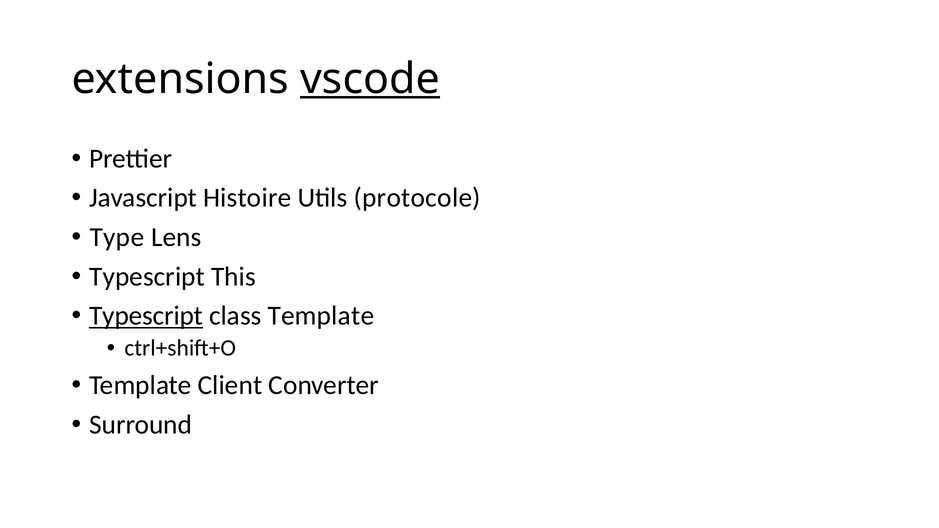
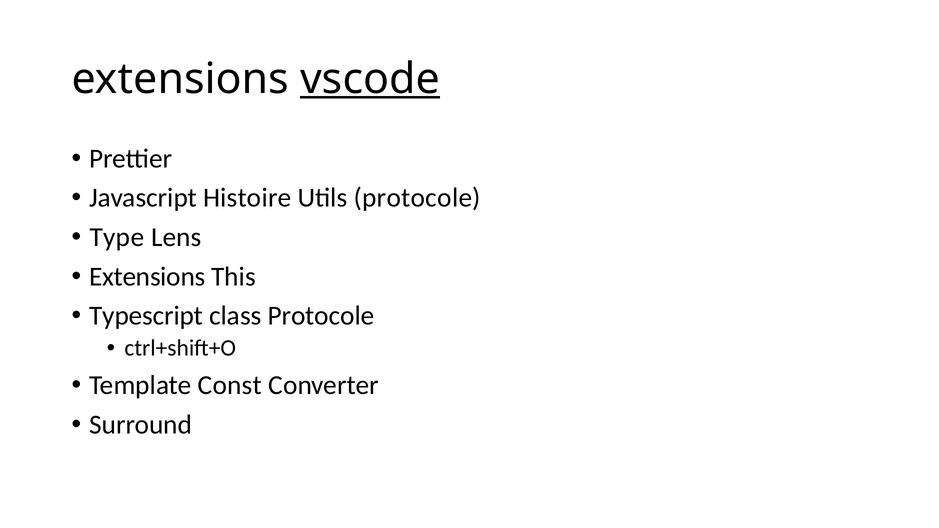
Typescript: Typescript -> Extensions (147, 277)
Typescript underline: present -> none (146, 316)
class Template: Template -> Protocole (321, 316)
Client: Client -> Const (230, 386)
